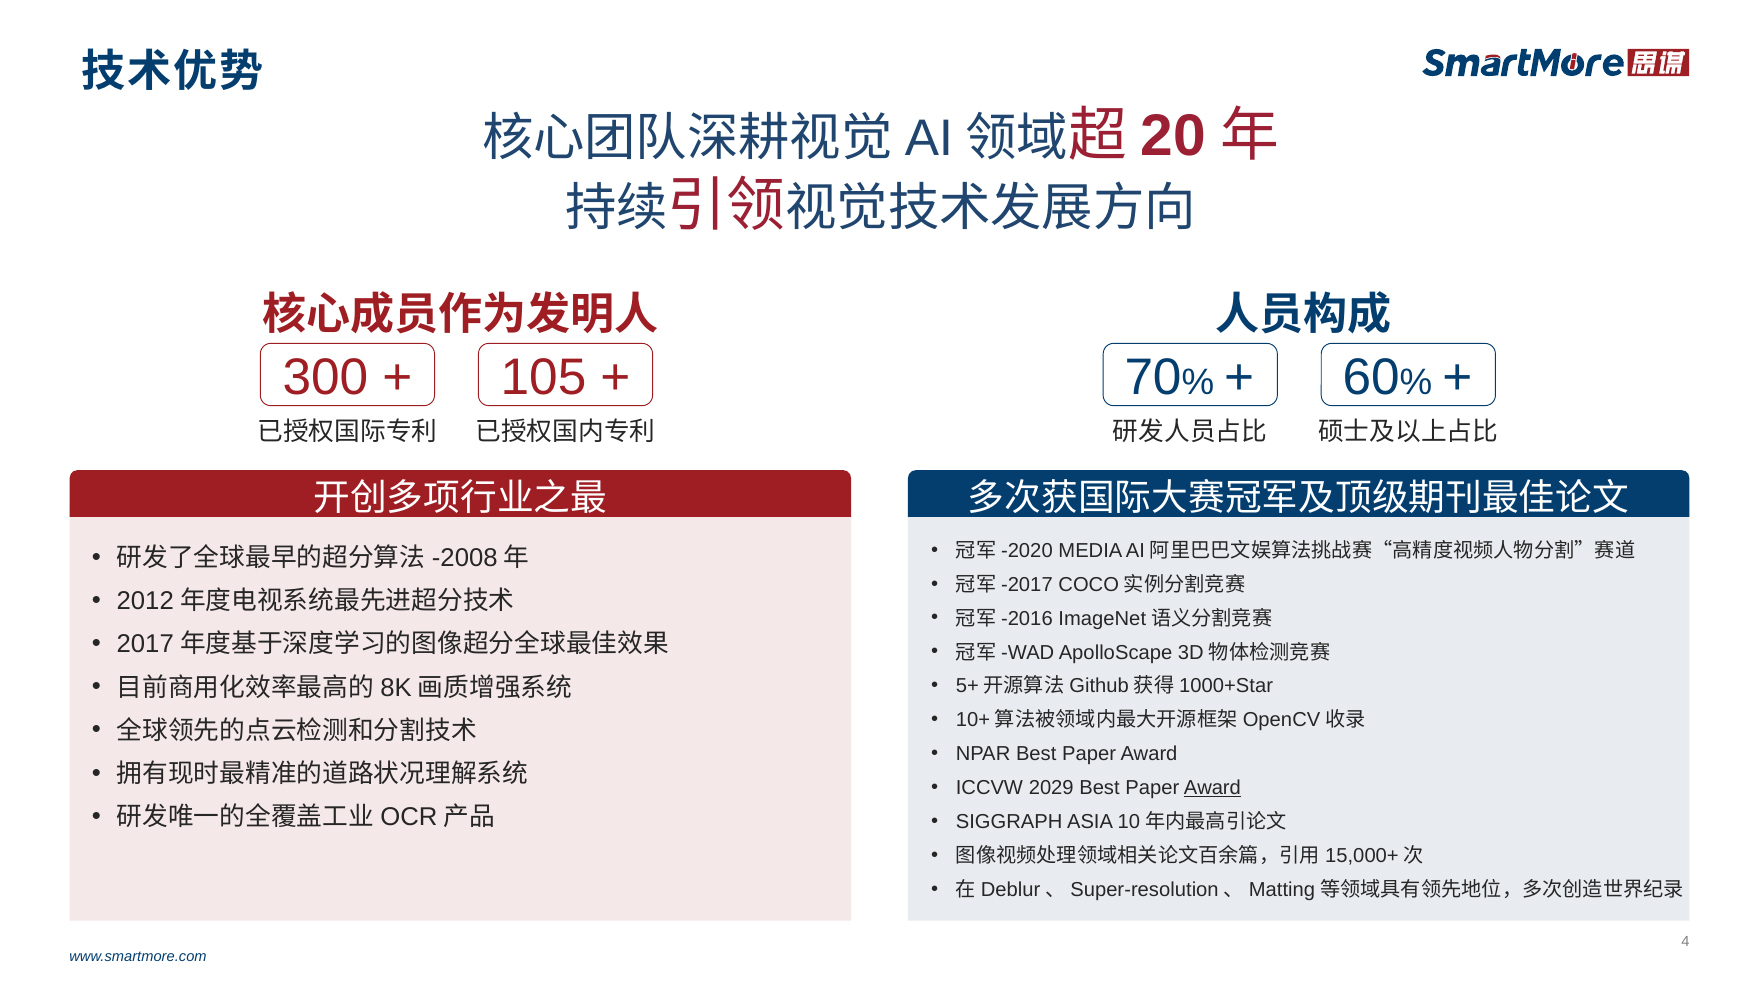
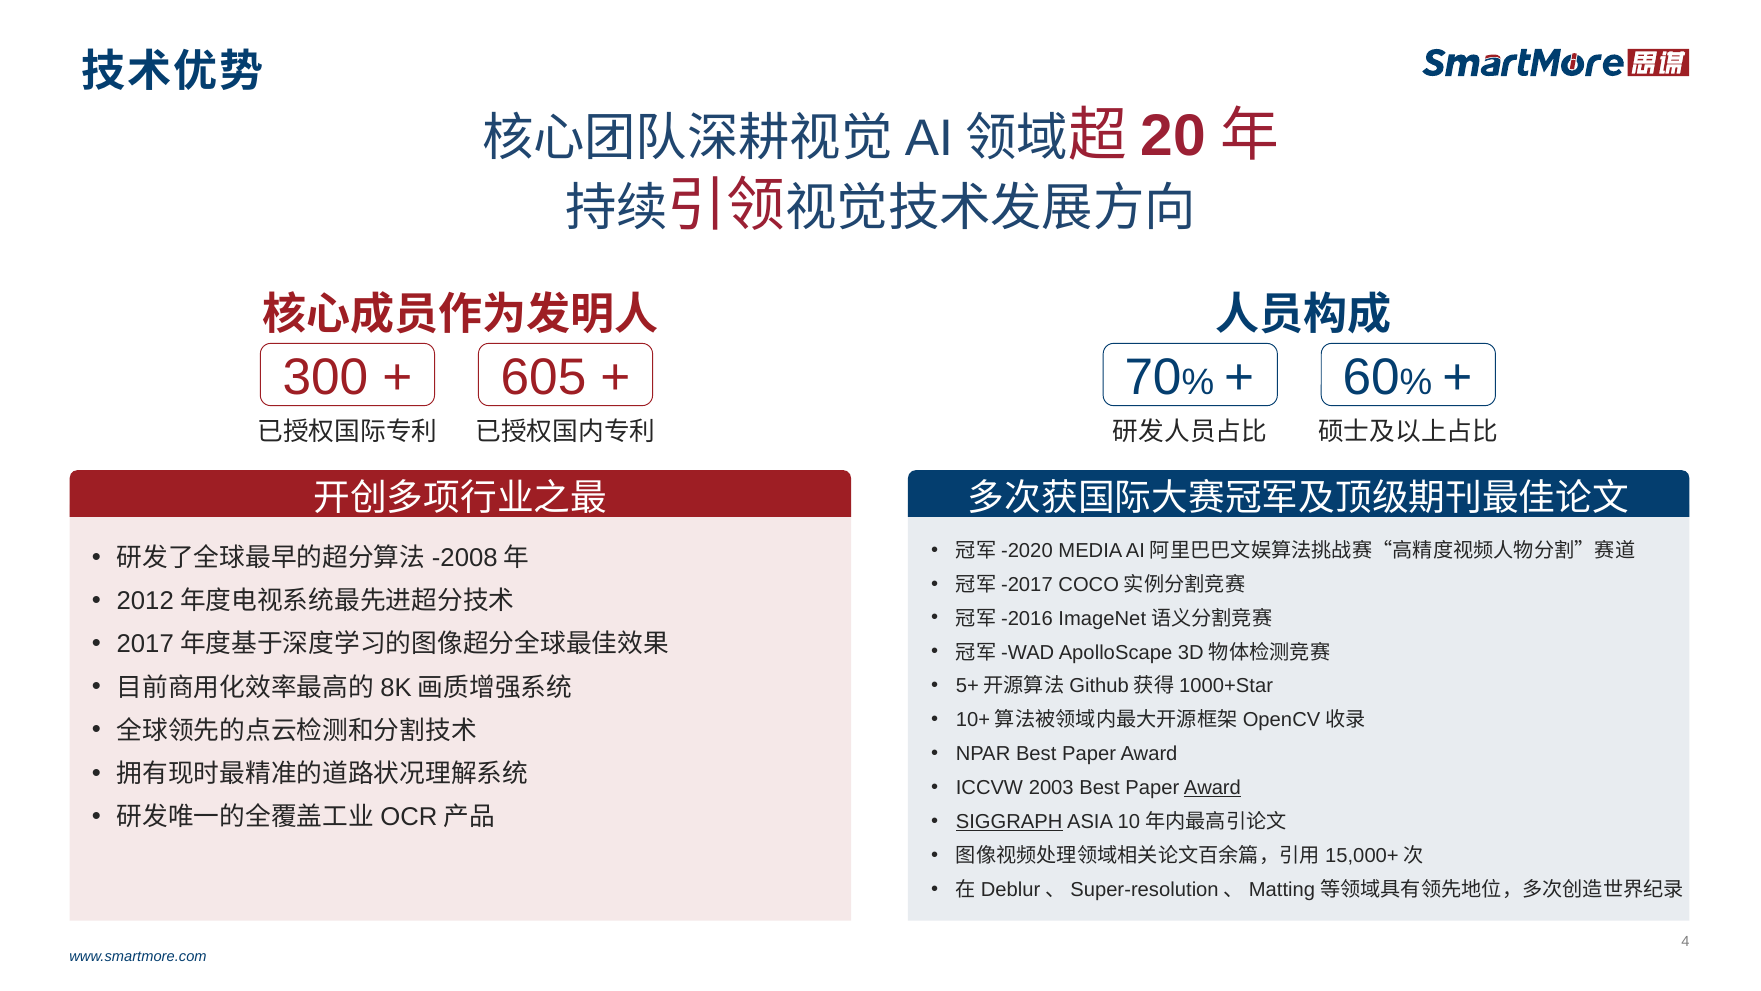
105: 105 -> 605 (544, 378)
2029: 2029 -> 2003 (1051, 788)
SIGGRAPH underline: none -> present (1009, 822)
